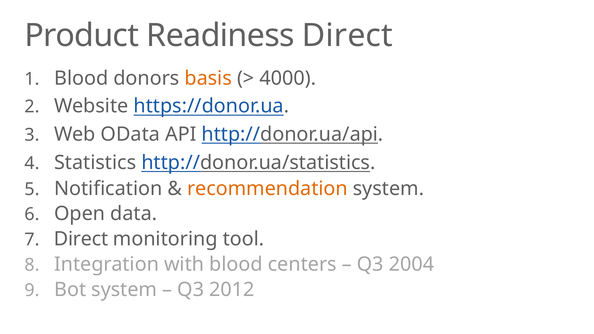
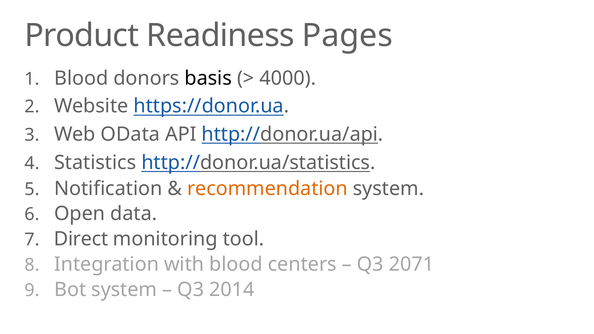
Readiness Direct: Direct -> Pages (347, 36)
basis colour: orange -> black (208, 78)
2004: 2004 -> 2071 (411, 265)
2012: 2012 -> 2014 (232, 290)
